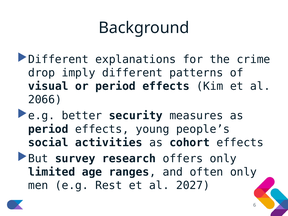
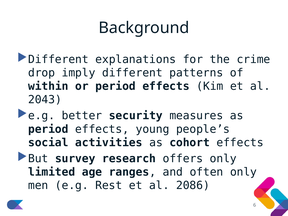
visual: visual -> within (48, 86)
2066: 2066 -> 2043 (45, 100)
2027: 2027 -> 2086 (193, 185)
